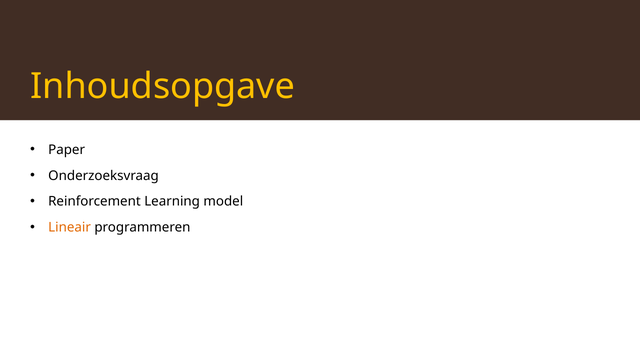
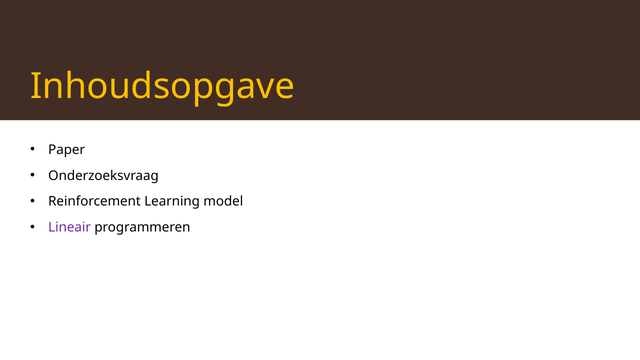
Lineair colour: orange -> purple (70, 227)
